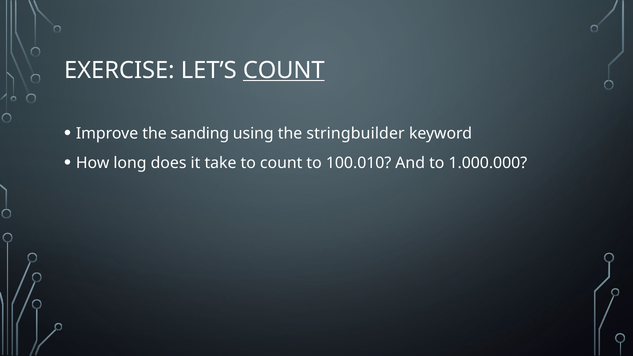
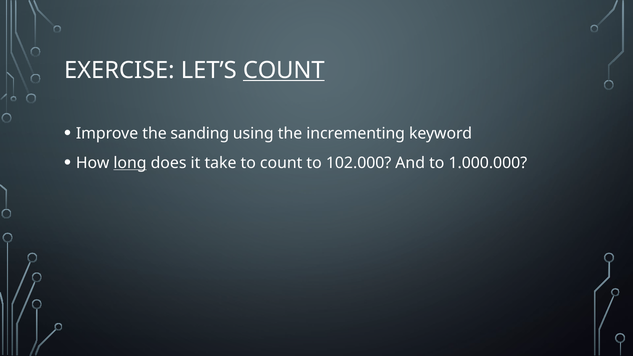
stringbuilder: stringbuilder -> incrementing (356, 134)
long underline: none -> present (130, 163)
100.010: 100.010 -> 102.000 (359, 163)
